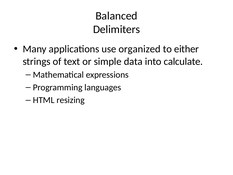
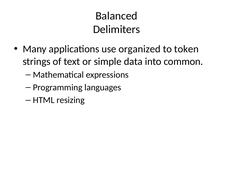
either: either -> token (186, 49)
calculate: calculate -> common (183, 61)
